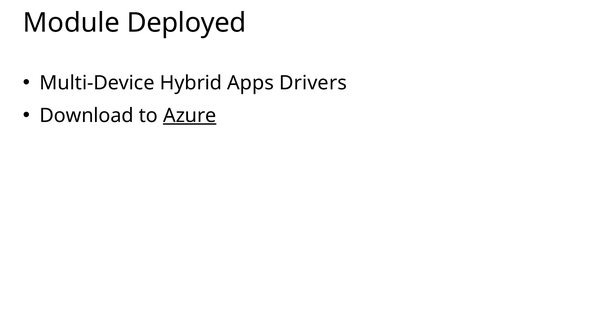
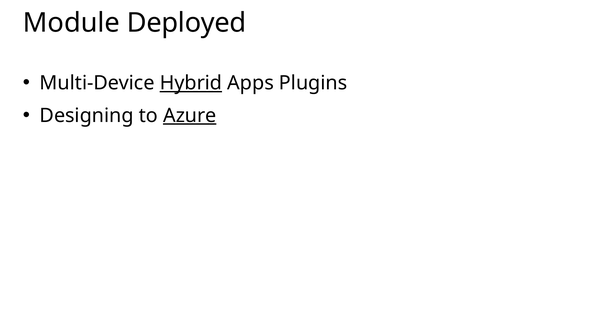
Hybrid underline: none -> present (191, 83)
Drivers: Drivers -> Plugins (313, 83)
Download: Download -> Designing (87, 116)
